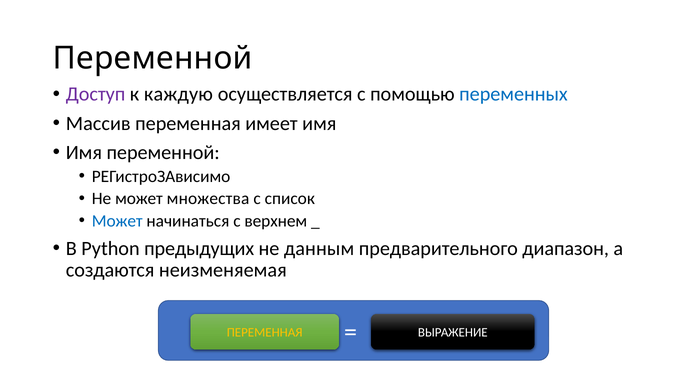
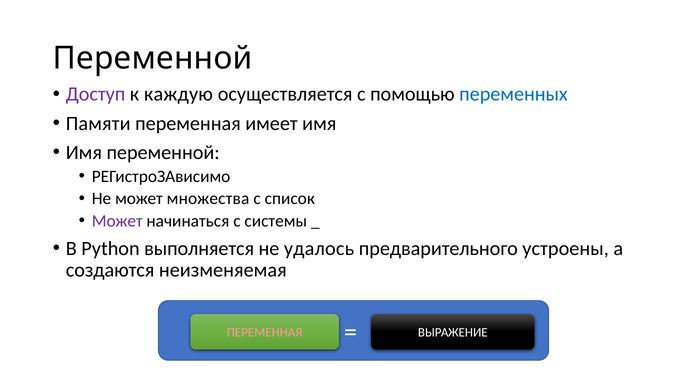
Массив: Массив -> Памяти (98, 123)
Может colour: blue -> purple (117, 221)
верхнем: верхнем -> системы (276, 221)
предыдущих: предыдущих -> выполняется (199, 248)
данным: данным -> удалось (319, 248)
диапазон: диапазон -> устроены (566, 248)
ПЕРЕМЕННАЯ colour: yellow -> pink (265, 332)
